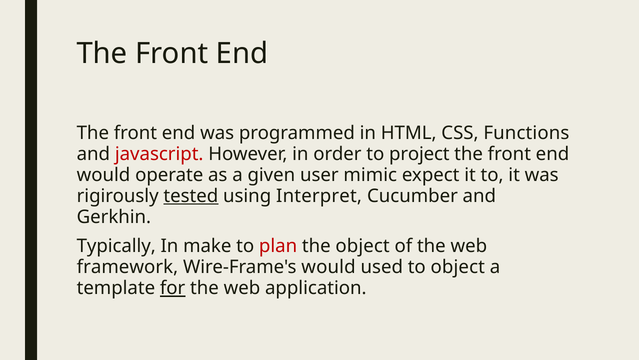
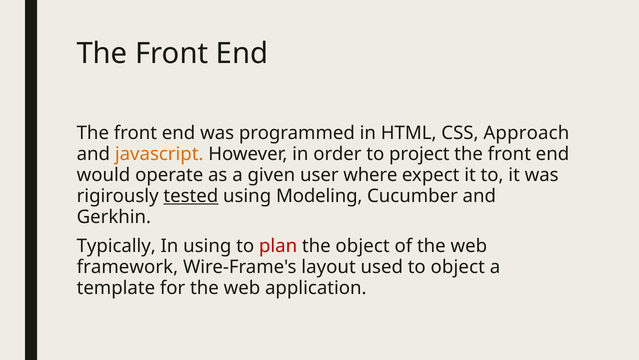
Functions: Functions -> Approach (526, 133)
javascript colour: red -> orange (159, 154)
mimic: mimic -> where (370, 175)
Interpret: Interpret -> Modeling (319, 196)
In make: make -> using (207, 246)
Wire-Frame's would: would -> layout (329, 267)
for underline: present -> none (173, 288)
